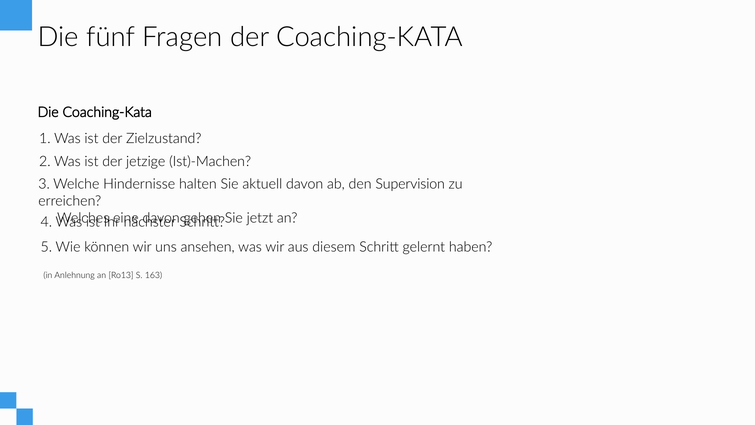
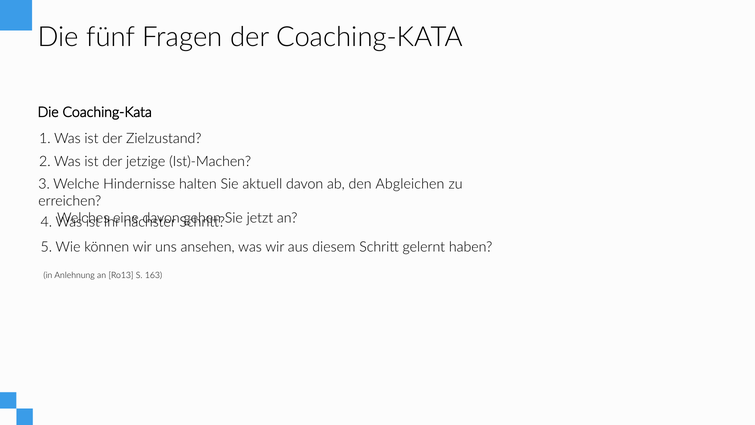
Supervision: Supervision -> Abgleichen (410, 184)
